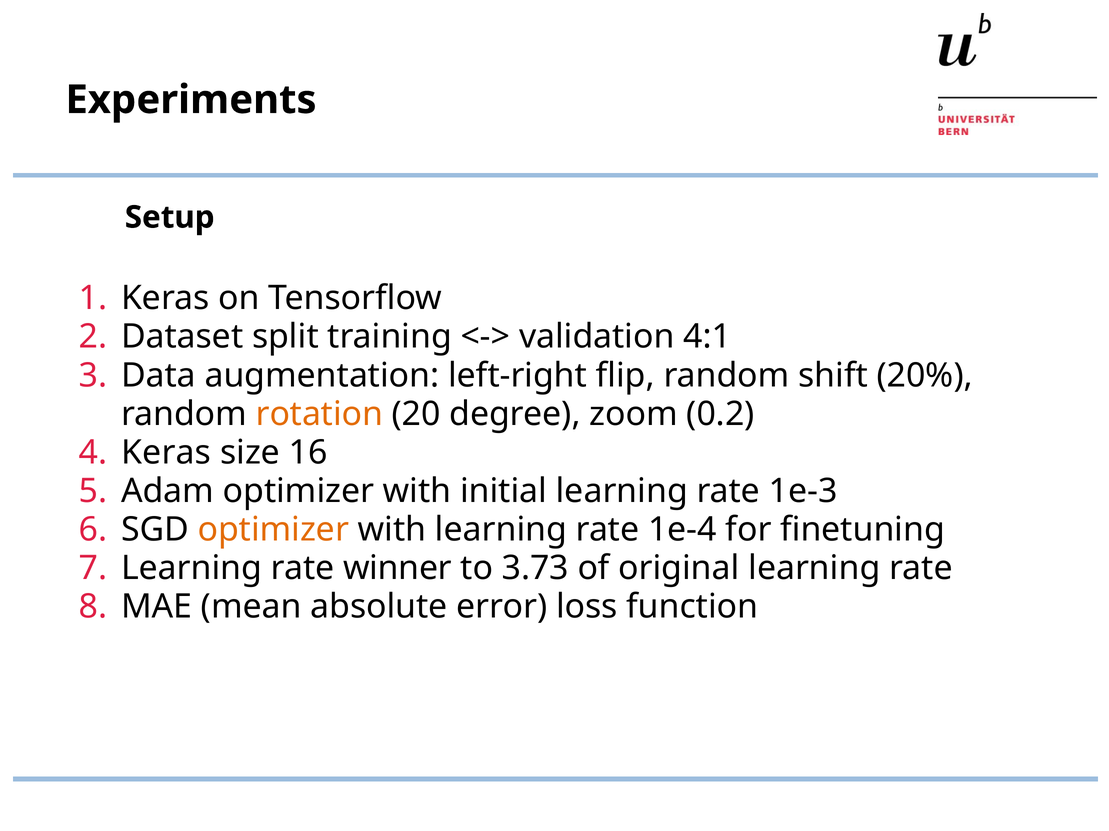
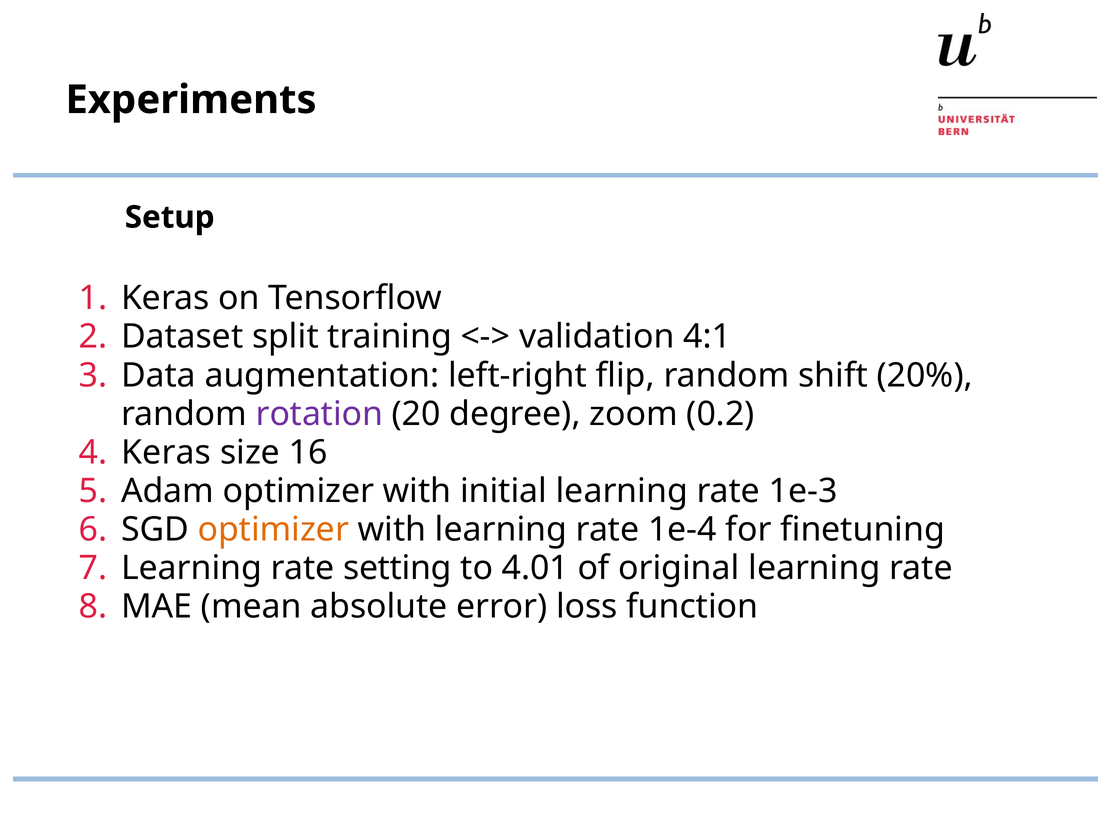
rotation colour: orange -> purple (319, 414)
winner: winner -> setting (397, 569)
3.73: 3.73 -> 4.01 (535, 569)
